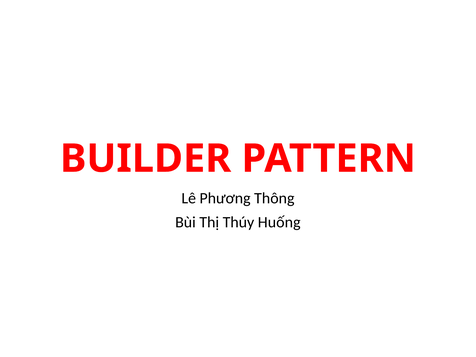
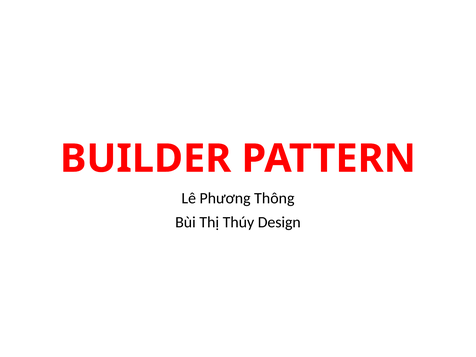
Huống: Huống -> Design (279, 222)
